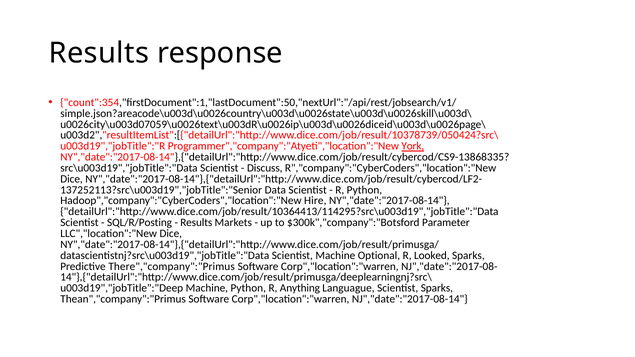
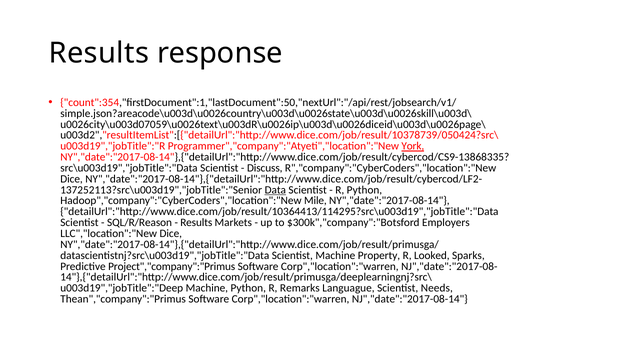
Data underline: none -> present (275, 190)
Hire: Hire -> Mile (315, 201)
SQL/R/Posting: SQL/R/Posting -> SQL/R/Reason (140, 223)
Parameter: Parameter -> Employers (446, 223)
Optional: Optional -> Property (379, 256)
There","company":"Primus: There","company":"Primus -> Project","company":"Primus (172, 266)
Anything: Anything -> Remarks (300, 288)
Scientist Sparks: Sparks -> Needs (437, 288)
